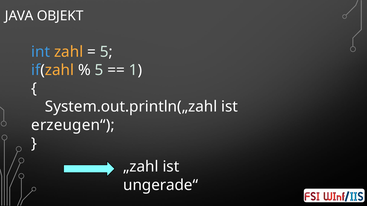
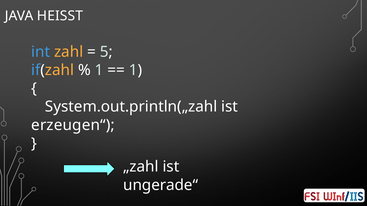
OBJEKT: OBJEKT -> HEISST (60, 16)
5: 5 -> 1 (99, 70)
